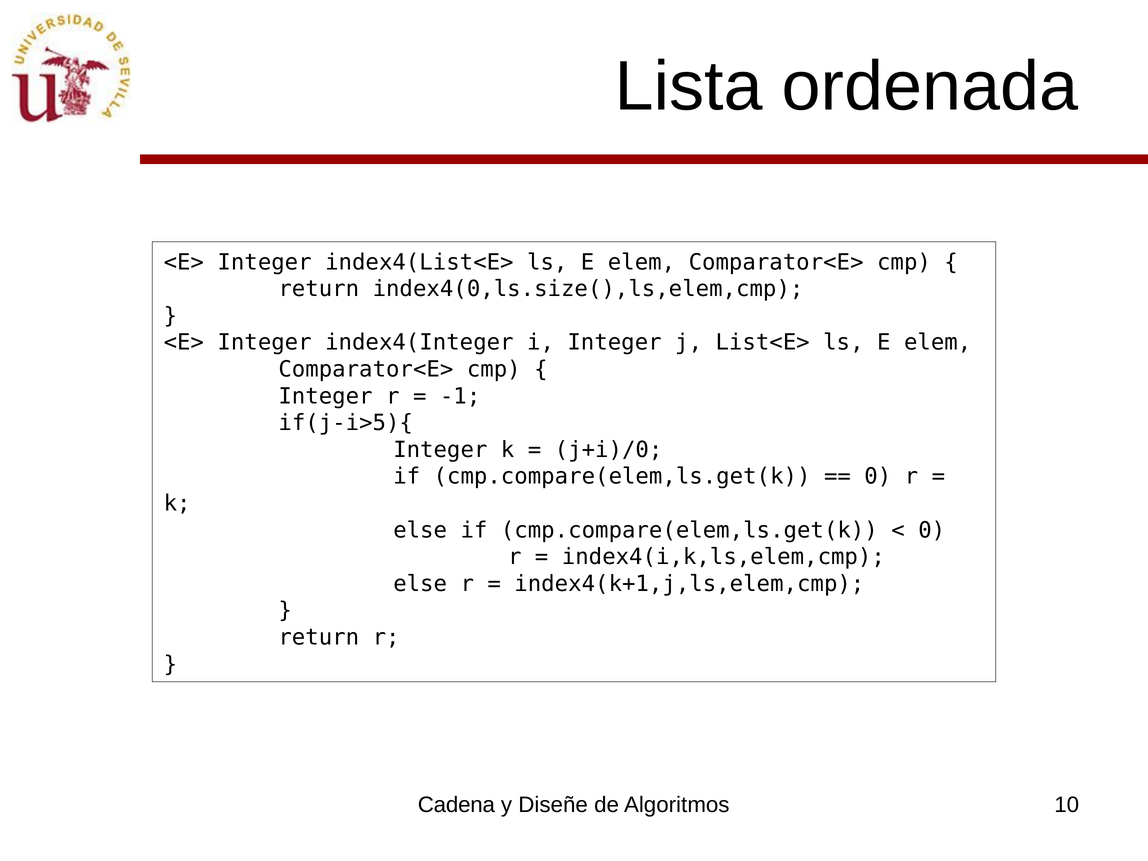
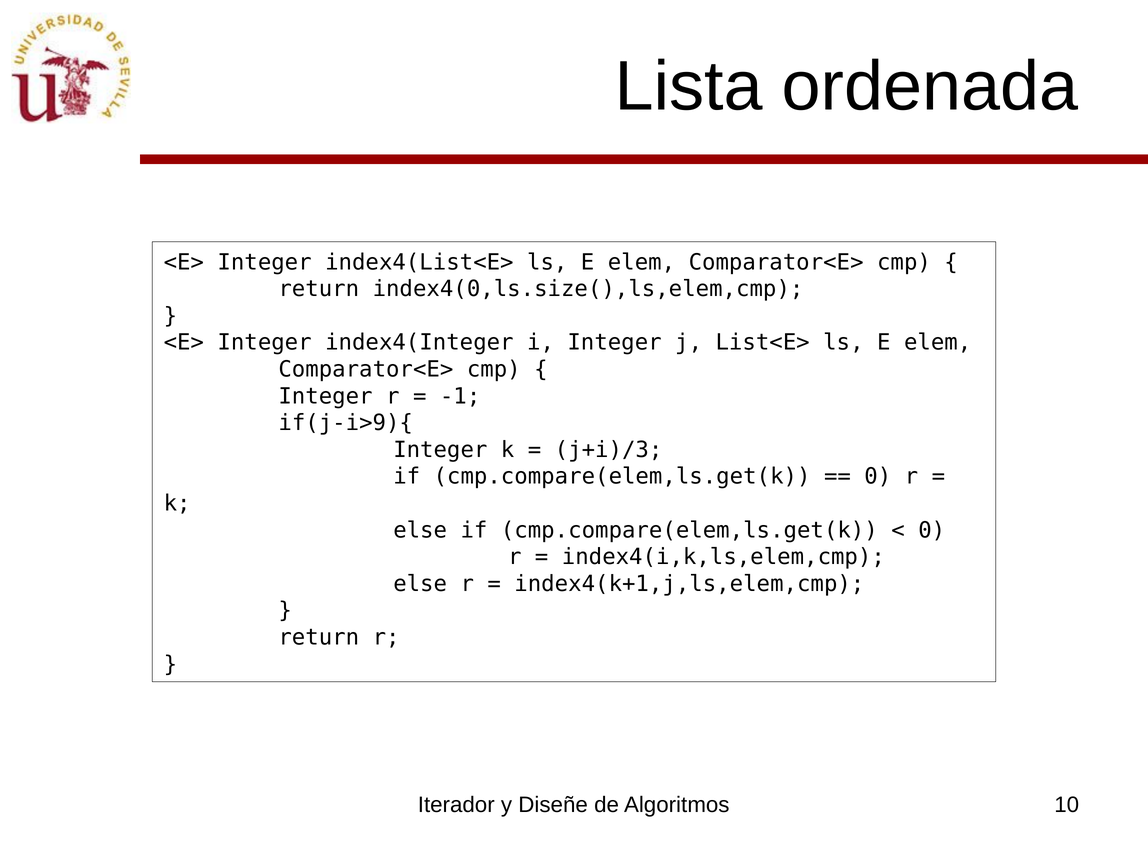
if(j-i>5){: if(j-i>5){ -> if(j-i>9){ (346, 423)
j+i)/0: j+i)/0 -> j+i)/3 (609, 450)
Cadena: Cadena -> Iterador (456, 805)
